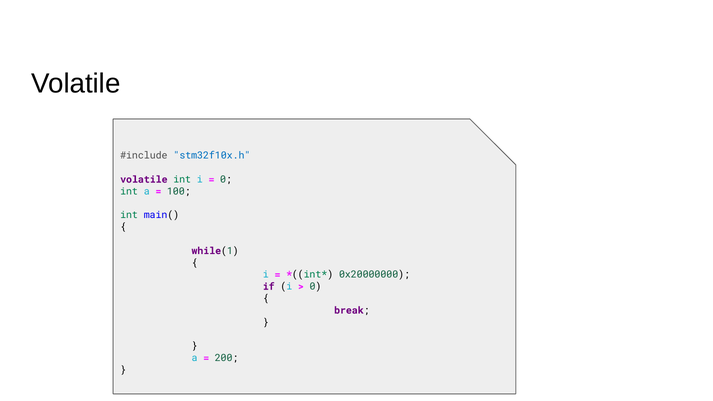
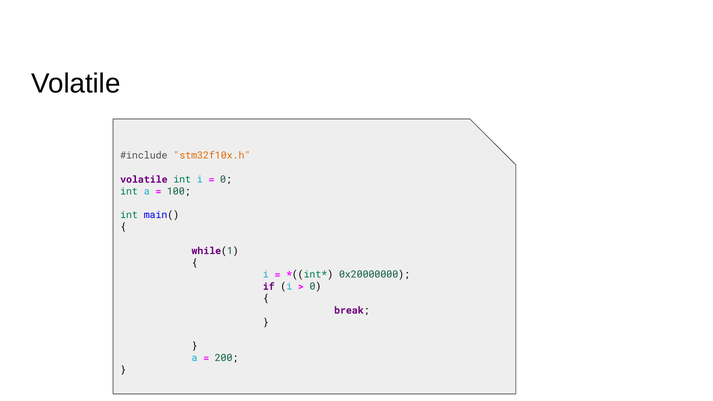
stm32f10x.h colour: blue -> orange (212, 156)
